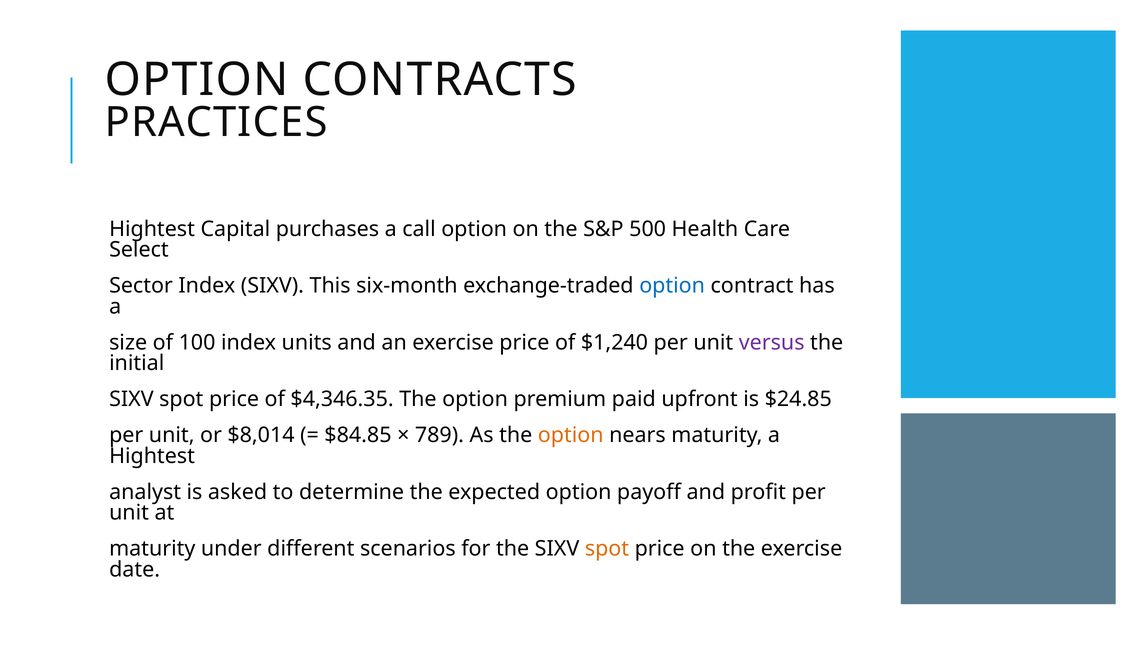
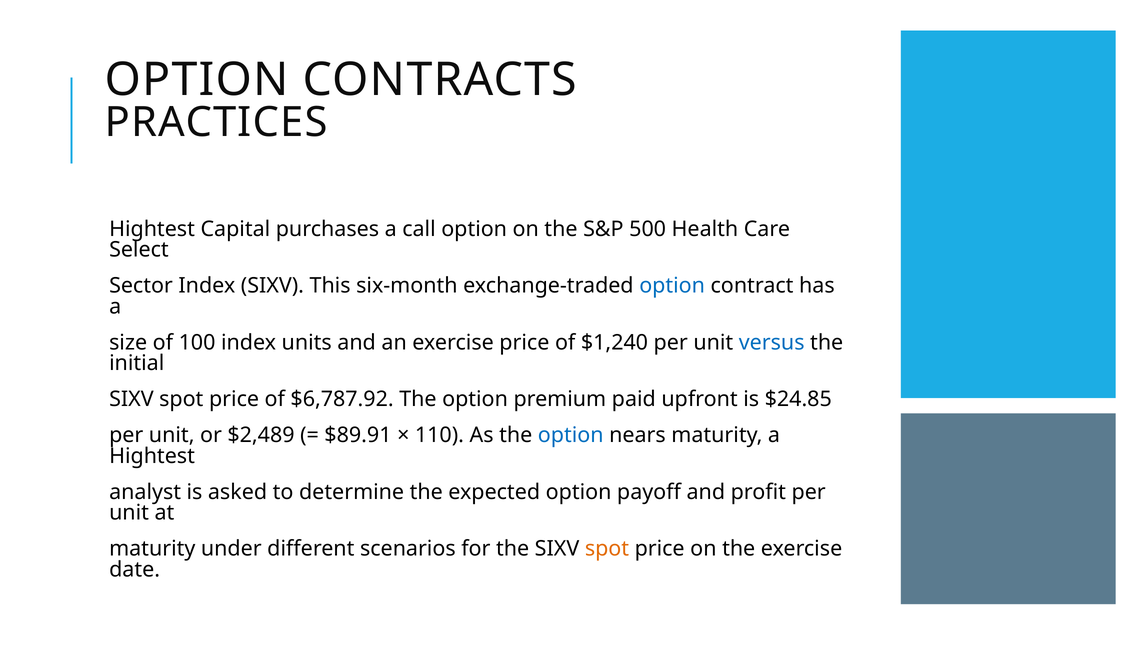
versus colour: purple -> blue (772, 342)
$4,346.35: $4,346.35 -> $6,787.92 (342, 399)
$8,014: $8,014 -> $2,489 (261, 435)
$84.85: $84.85 -> $89.91 (358, 435)
789: 789 -> 110 (439, 435)
option colour: orange -> blue (571, 435)
